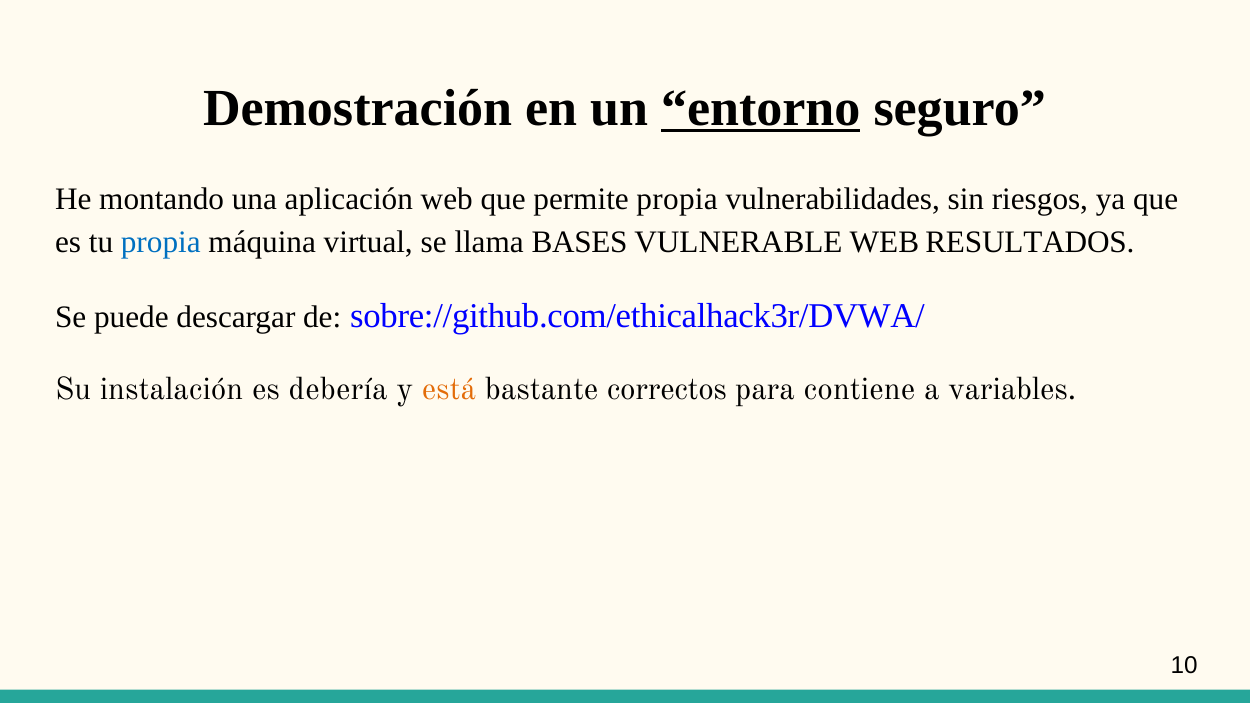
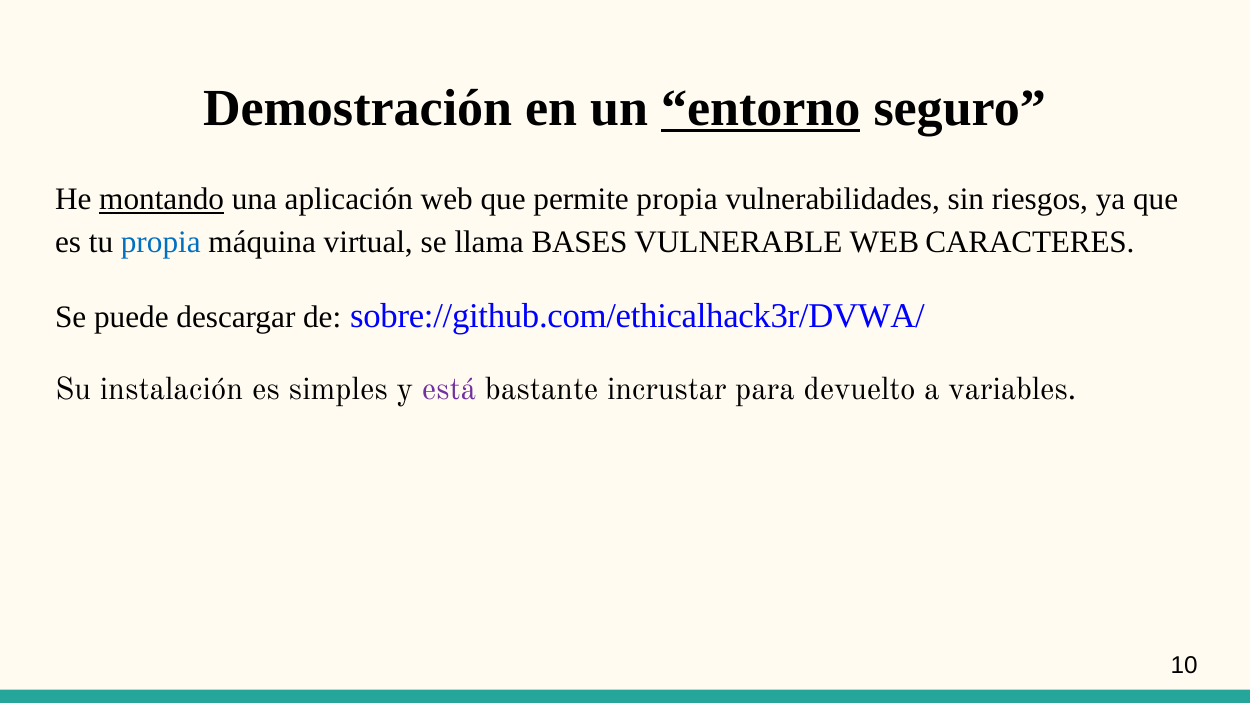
montando underline: none -> present (162, 199)
RESULTADOS: RESULTADOS -> CARACTERES (1030, 242)
debería: debería -> simples (338, 389)
está colour: orange -> purple (449, 389)
correctos: correctos -> incrustar (667, 389)
contiene: contiene -> devuelto (860, 389)
